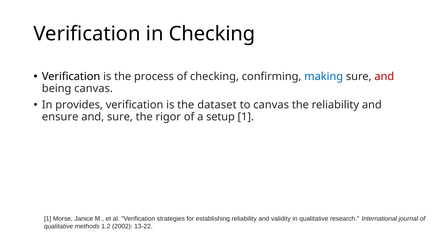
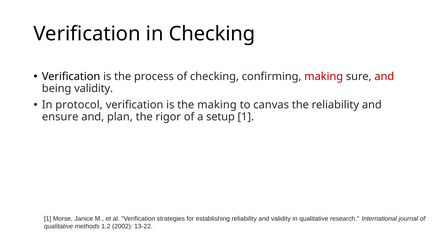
making colour: blue -> red (324, 77)
being canvas: canvas -> validity (94, 89)
provides: provides -> protocol (79, 105)
the dataset: dataset -> making (217, 105)
and sure: sure -> plan (120, 117)
